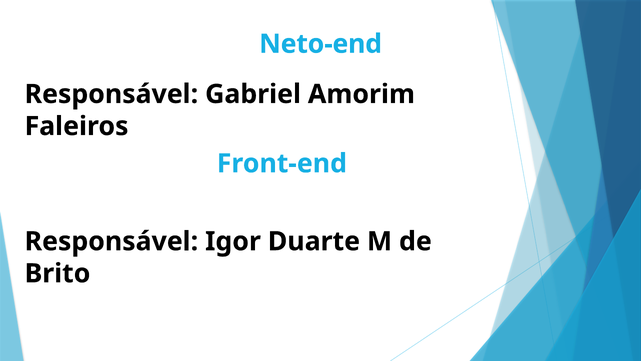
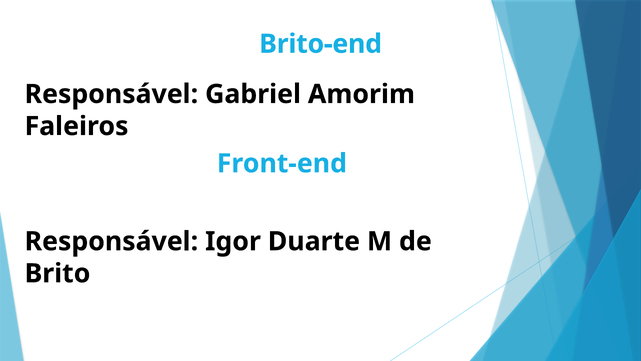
Neto-end: Neto-end -> Brito-end (321, 44)
